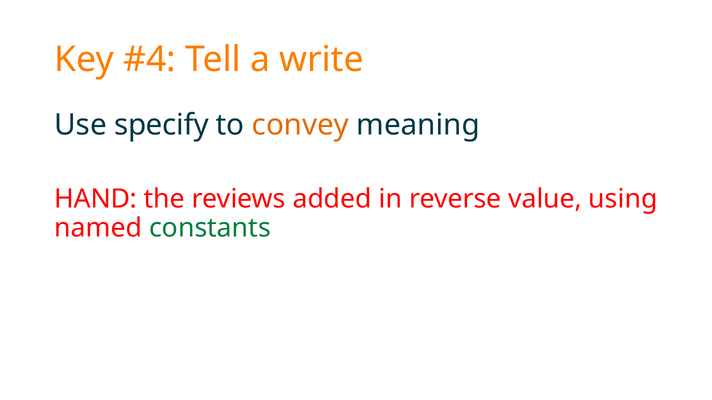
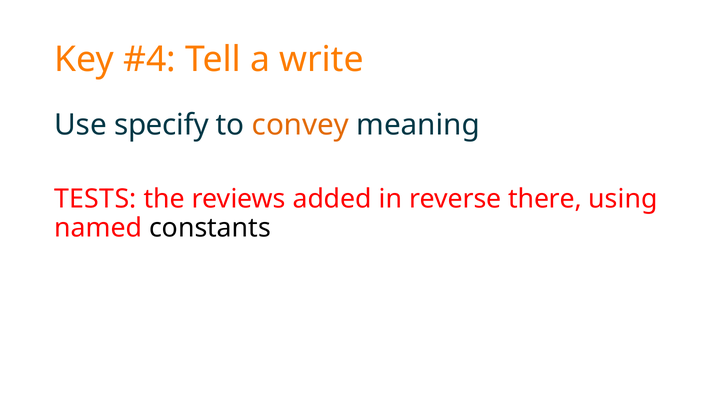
HAND: HAND -> TESTS (95, 199)
value: value -> there (545, 199)
constants colour: green -> black (210, 228)
